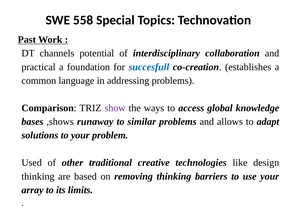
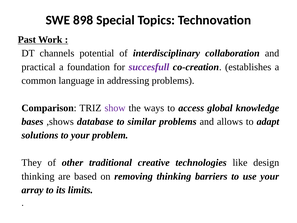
558: 558 -> 898 (83, 20)
succesfull colour: blue -> purple (149, 67)
runaway: runaway -> database (95, 122)
Used: Used -> They (32, 162)
